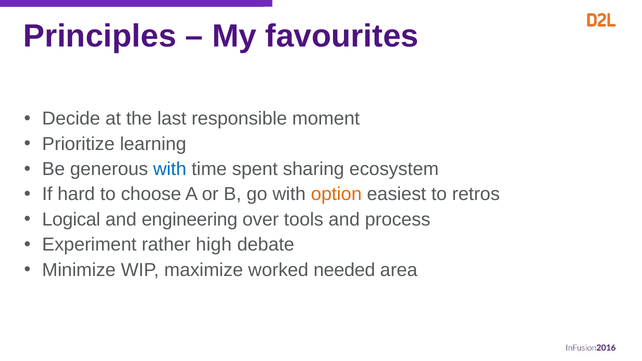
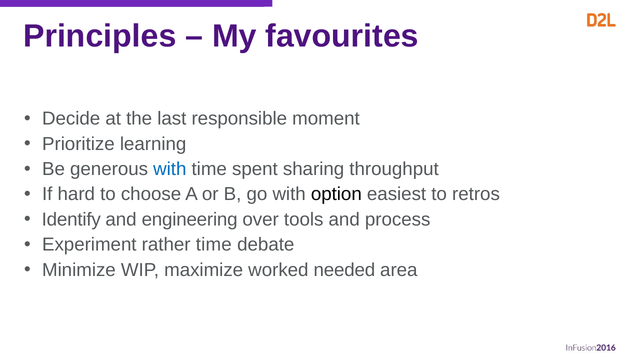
ecosystem: ecosystem -> throughput (394, 169)
option colour: orange -> black (336, 194)
Logical: Logical -> Identify (71, 220)
rather high: high -> time (214, 245)
